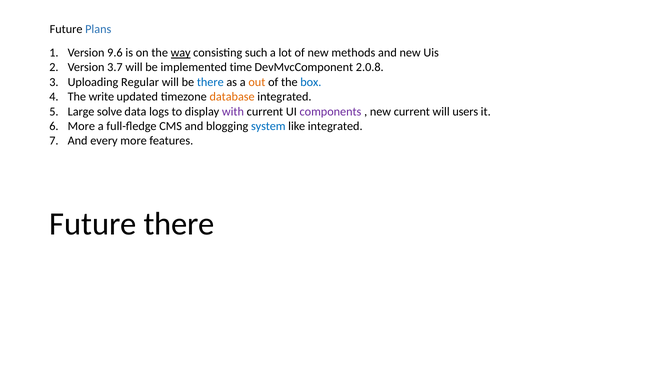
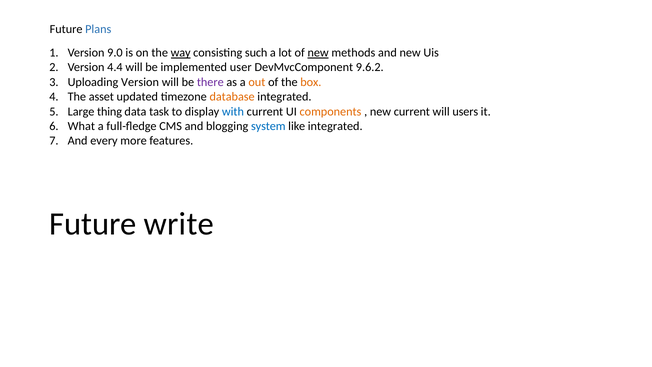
9.6: 9.6 -> 9.0 (115, 53)
new underline: none -> present (318, 53)
3.7: 3.7 -> 4.4 (115, 67)
time: time -> user (241, 67)
2.0.8: 2.0.8 -> 9.6.2 (370, 67)
Uploading Regular: Regular -> Version (140, 82)
there colour: blue -> purple (210, 82)
box colour: blue -> orange (311, 82)
write: write -> asset (101, 97)
solve: solve -> thing (110, 111)
logs: logs -> task (159, 111)
with colour: purple -> blue (233, 111)
components colour: purple -> orange (330, 111)
More: More -> What (81, 126)
Future there: there -> write (179, 224)
